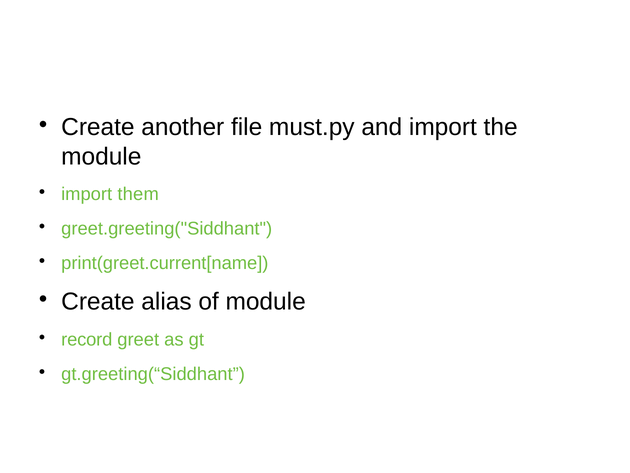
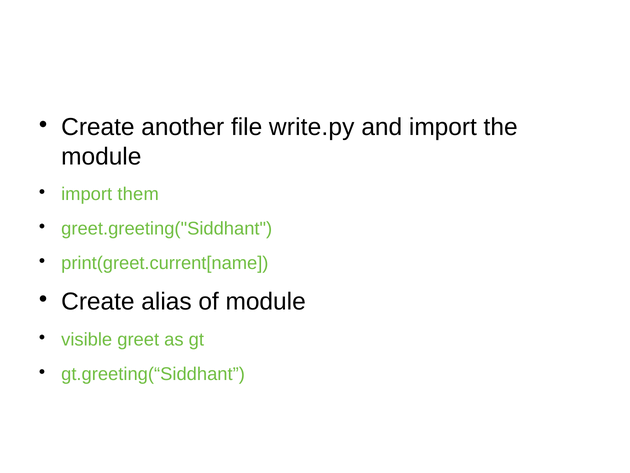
must.py: must.py -> write.py (312, 127)
record: record -> visible (87, 339)
